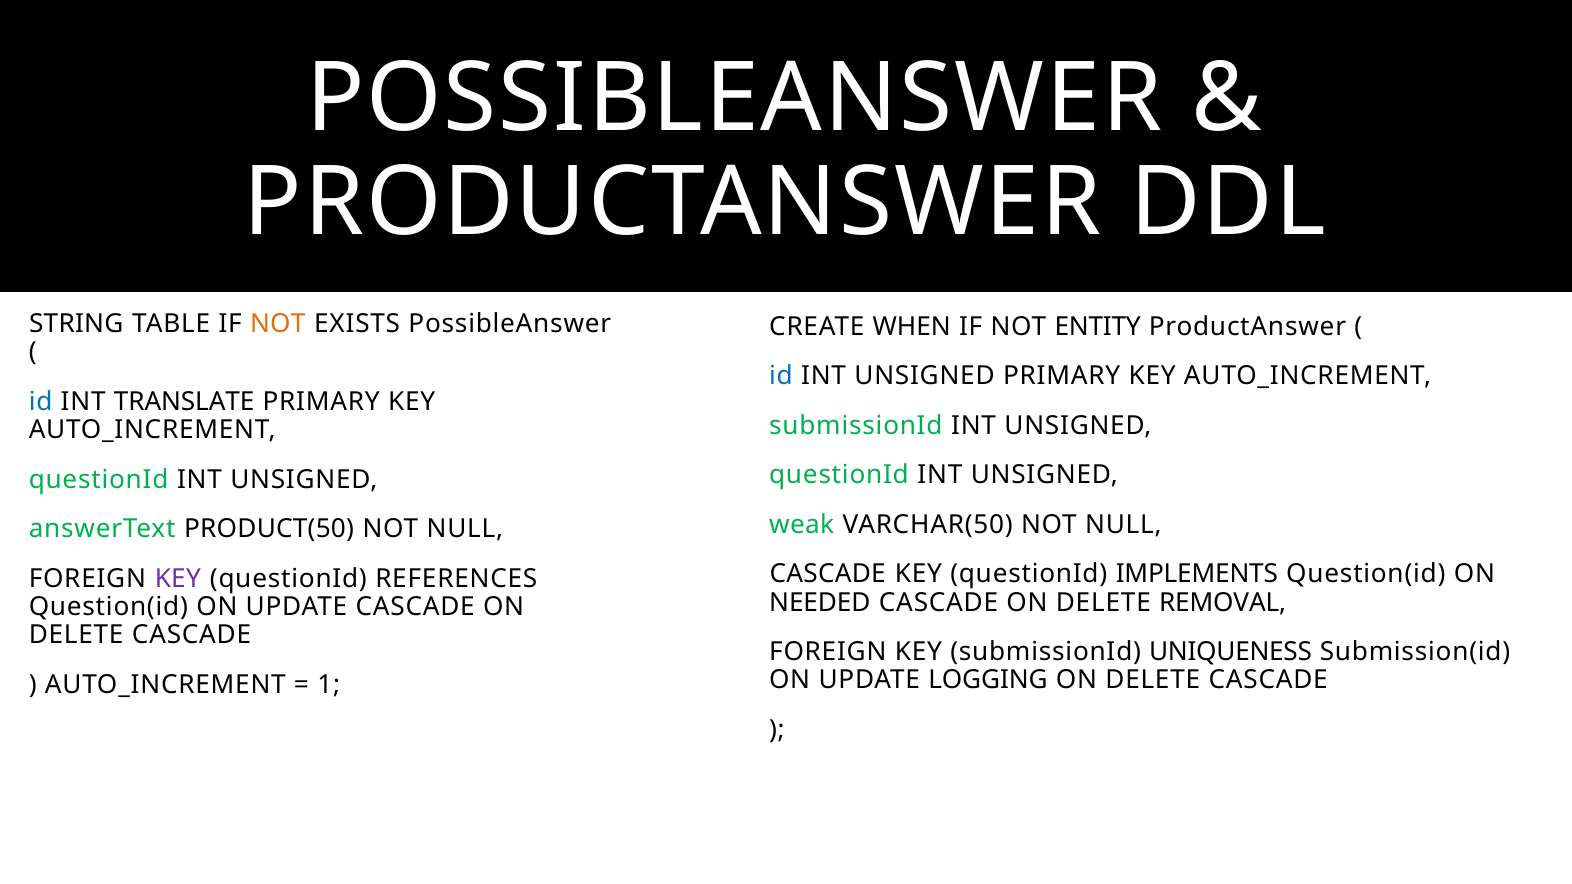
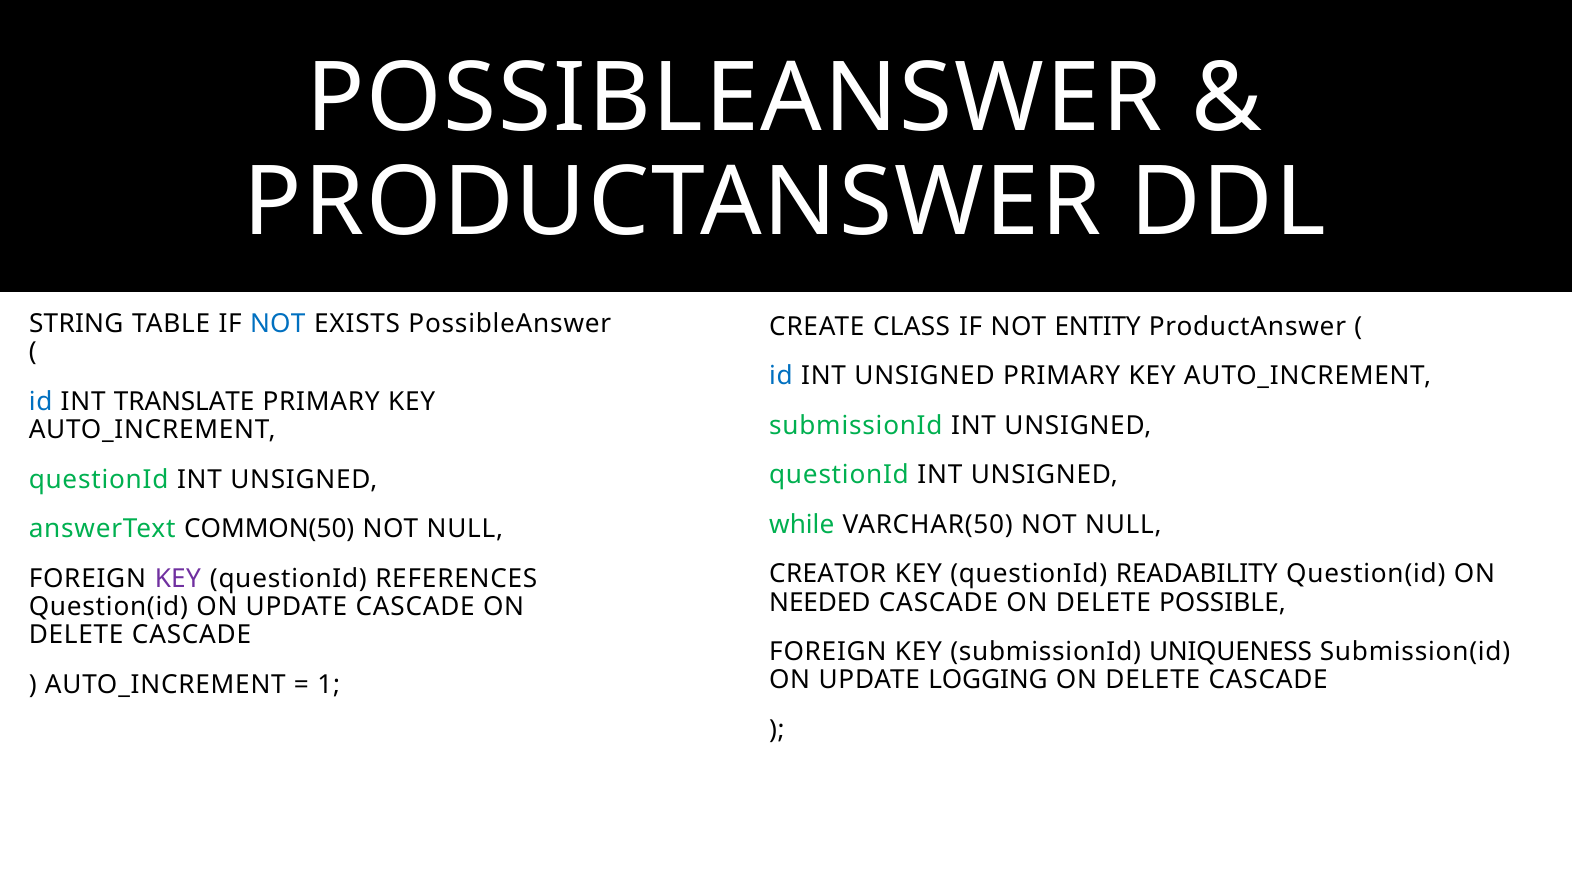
NOT colour: orange -> blue (278, 324)
WHEN: WHEN -> CLASS (911, 327)
weak: weak -> while (802, 525)
PRODUCT(50: PRODUCT(50 -> COMMON(50 (269, 529)
CASCADE: CASCADE -> CREATOR (828, 574)
IMPLEMENTS: IMPLEMENTS -> READABILITY (1197, 574)
REMOVAL: REMOVAL -> POSSIBLE (1223, 603)
